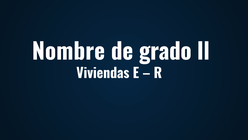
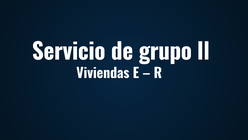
Nombre: Nombre -> Servicio (69, 52)
grado: grado -> grupo (165, 52)
